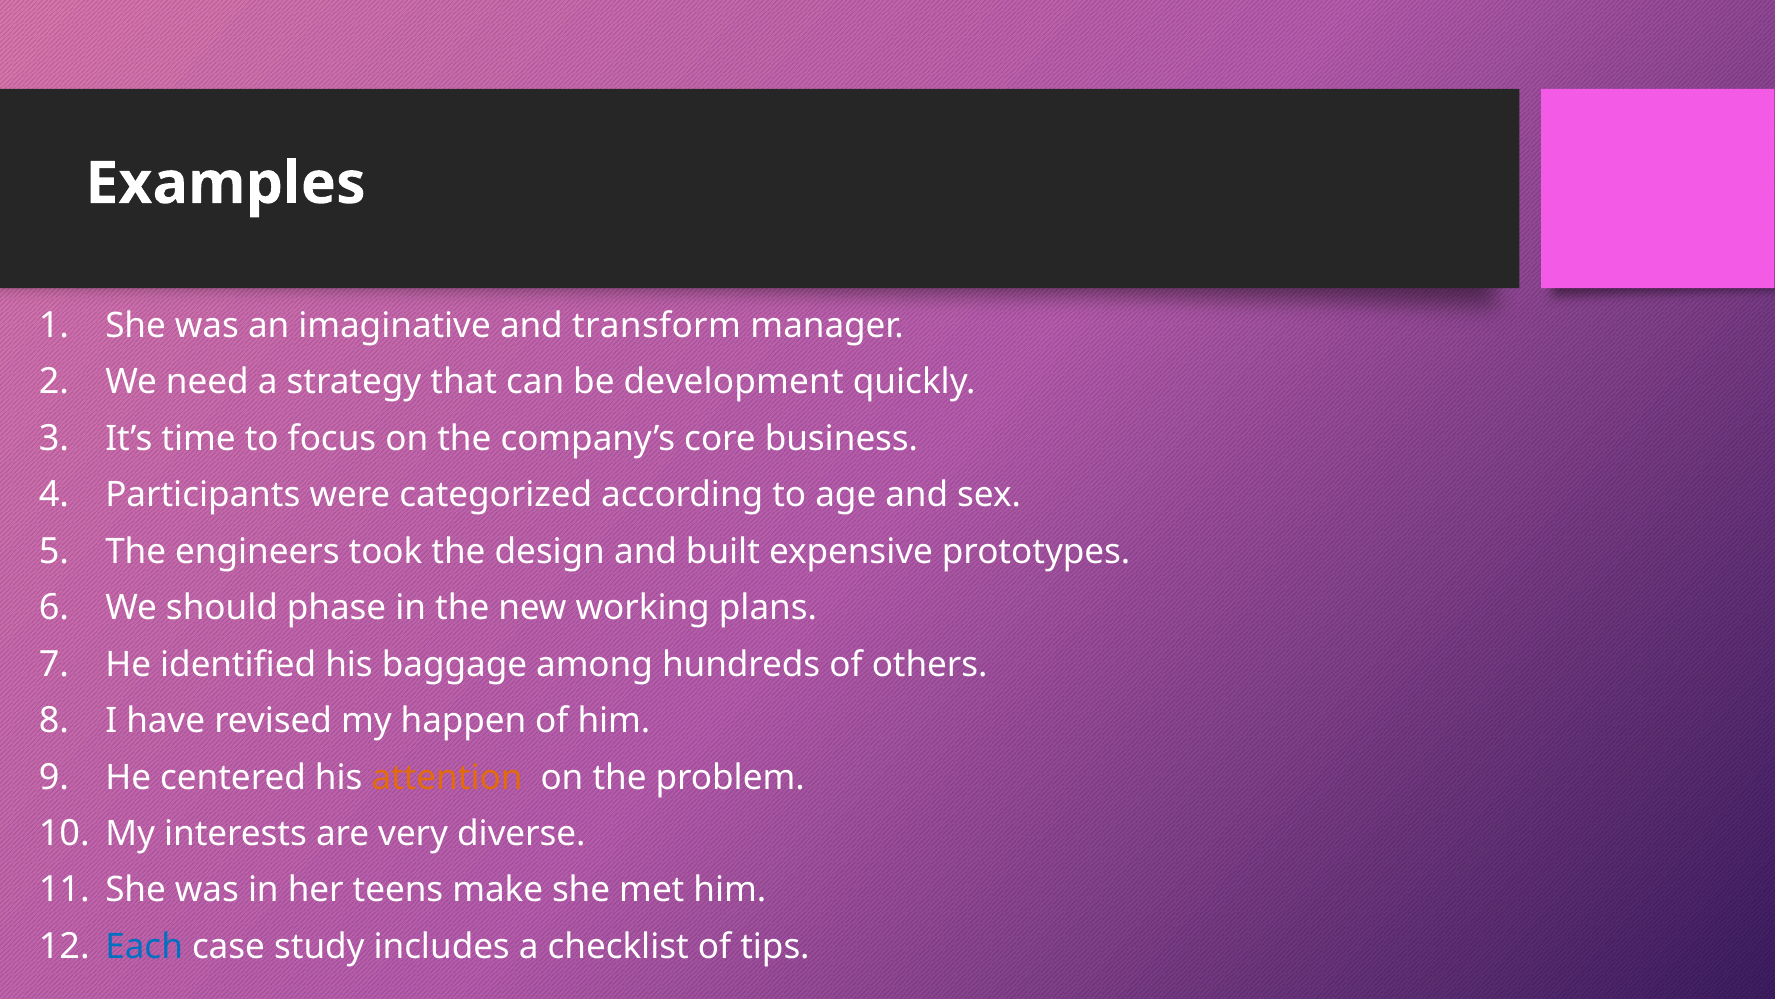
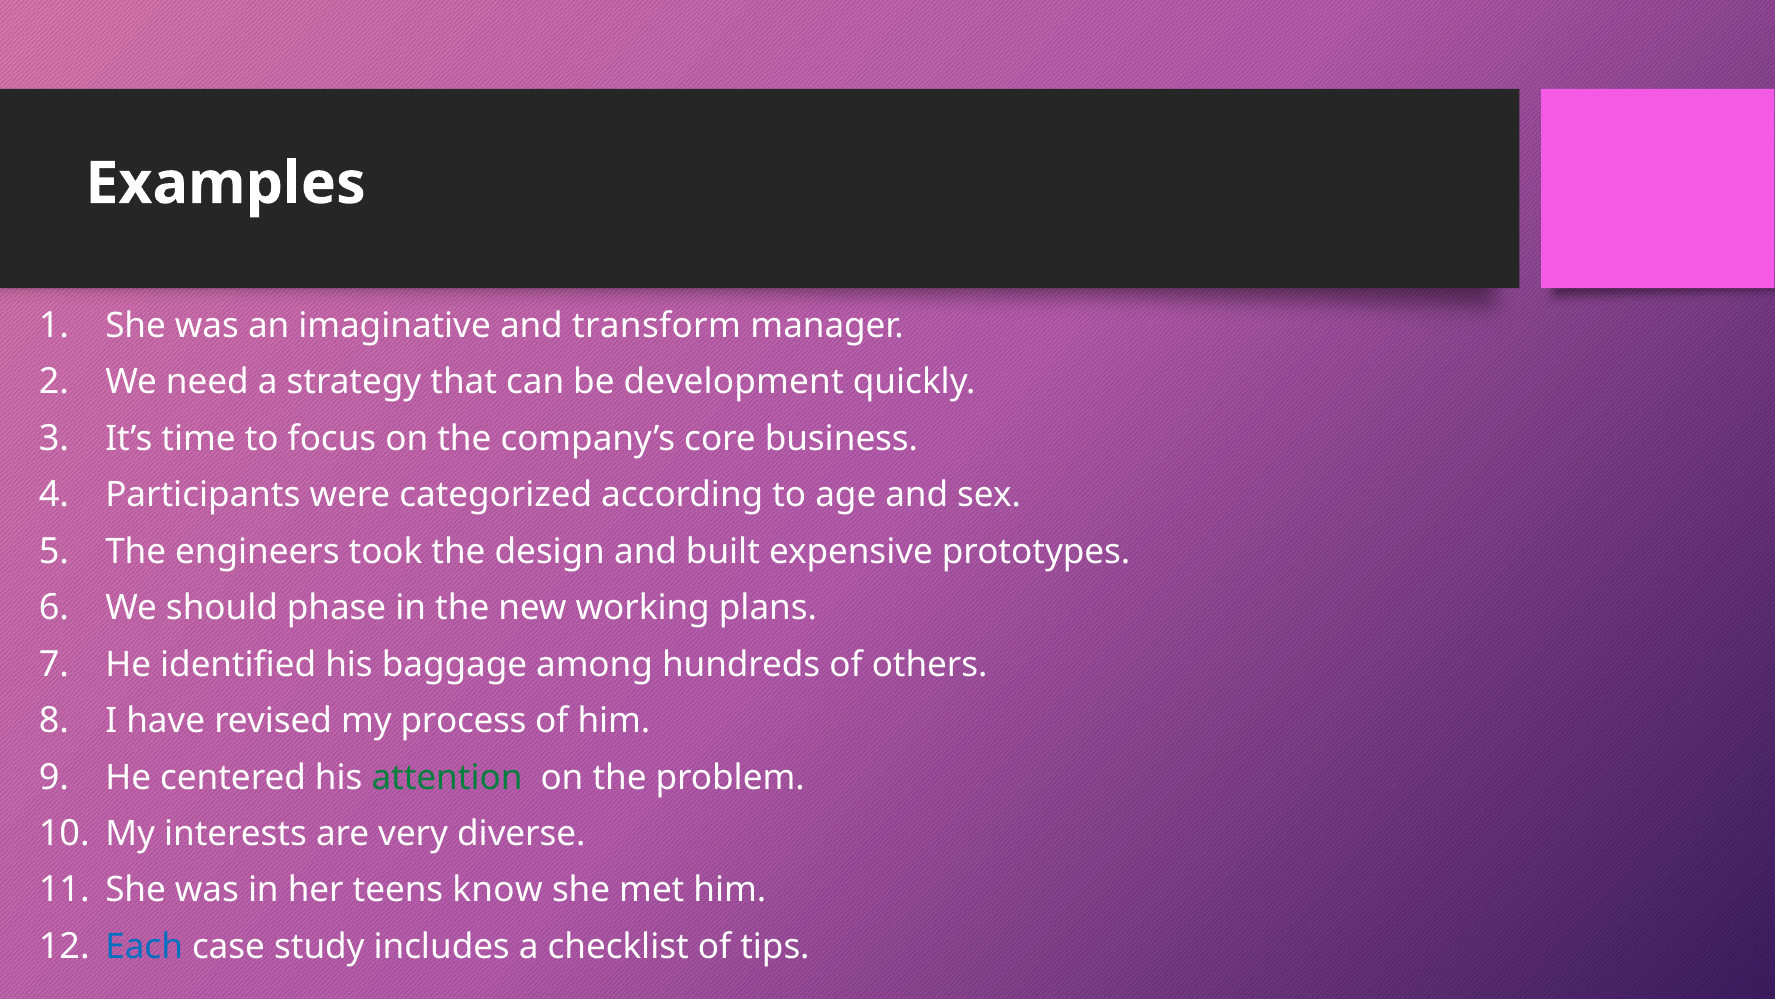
happen: happen -> process (464, 721)
attention colour: orange -> green (447, 777)
make: make -> know (498, 890)
